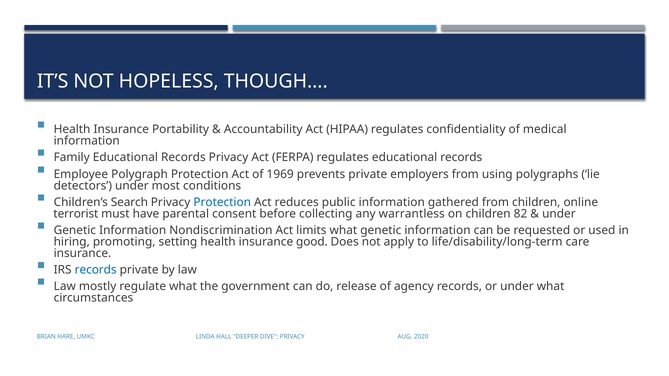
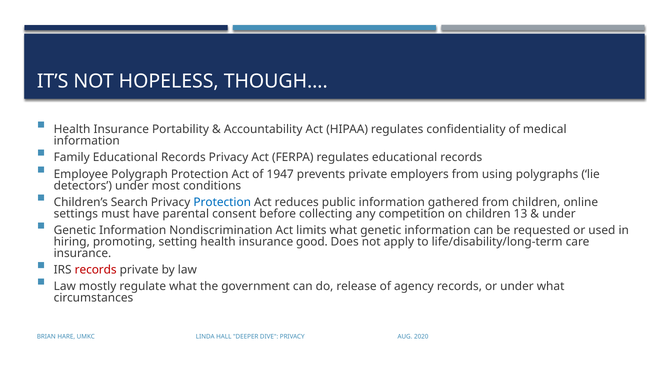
1969: 1969 -> 1947 (280, 174)
terrorist: terrorist -> settings (76, 214)
warrantless: warrantless -> competition (412, 214)
82: 82 -> 13 (521, 214)
records colour: blue -> red (96, 270)
